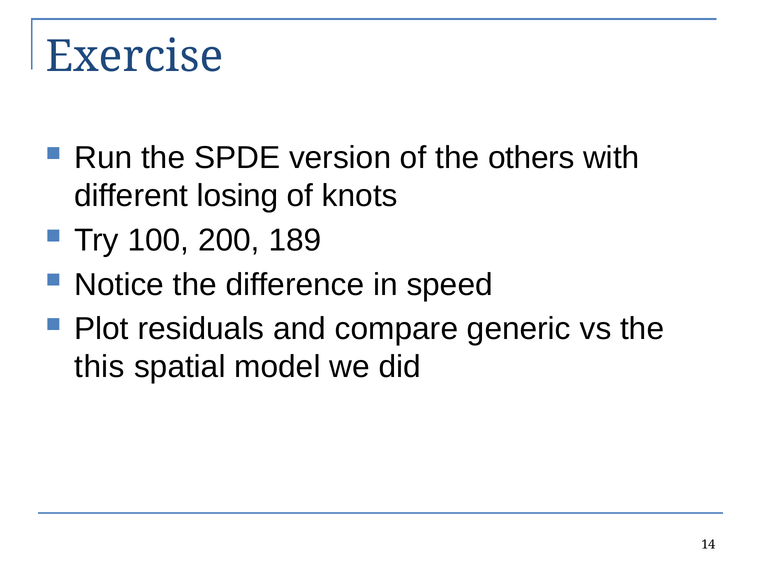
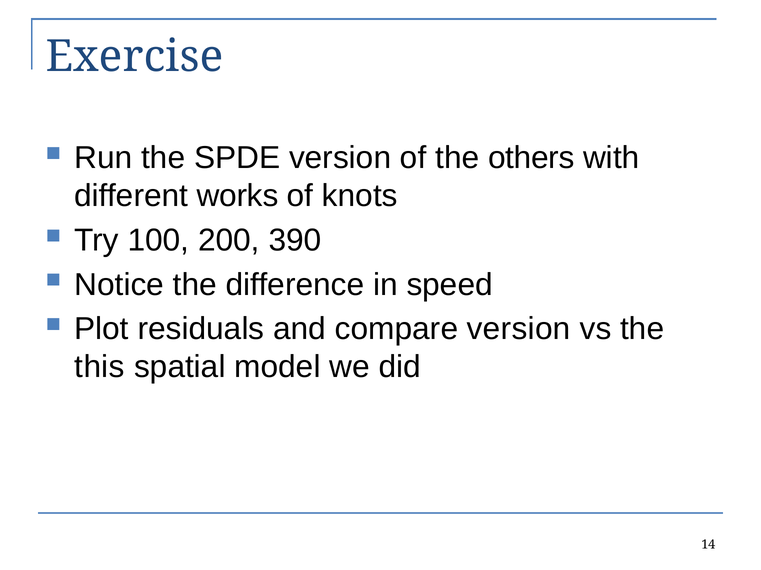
losing: losing -> works (238, 196)
189: 189 -> 390 (295, 241)
compare generic: generic -> version (519, 329)
